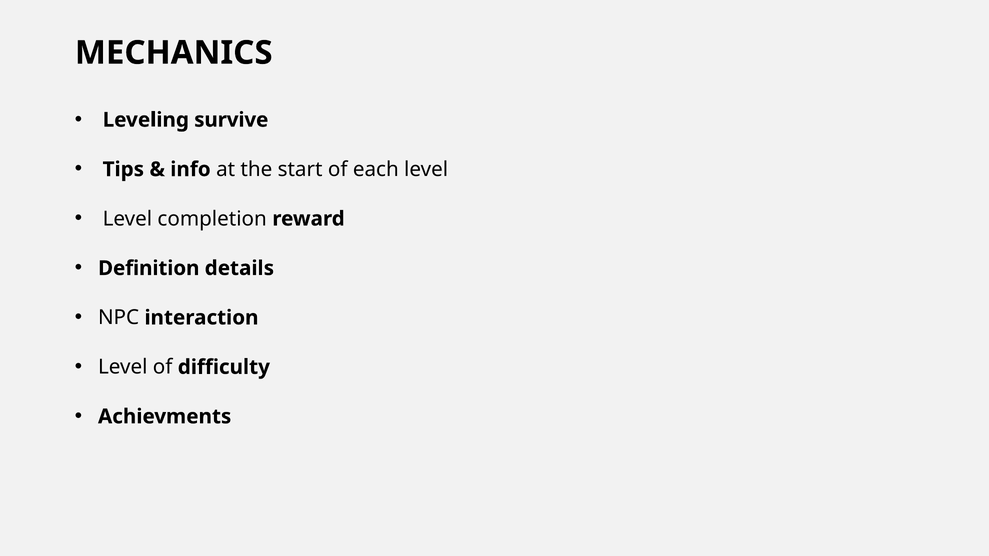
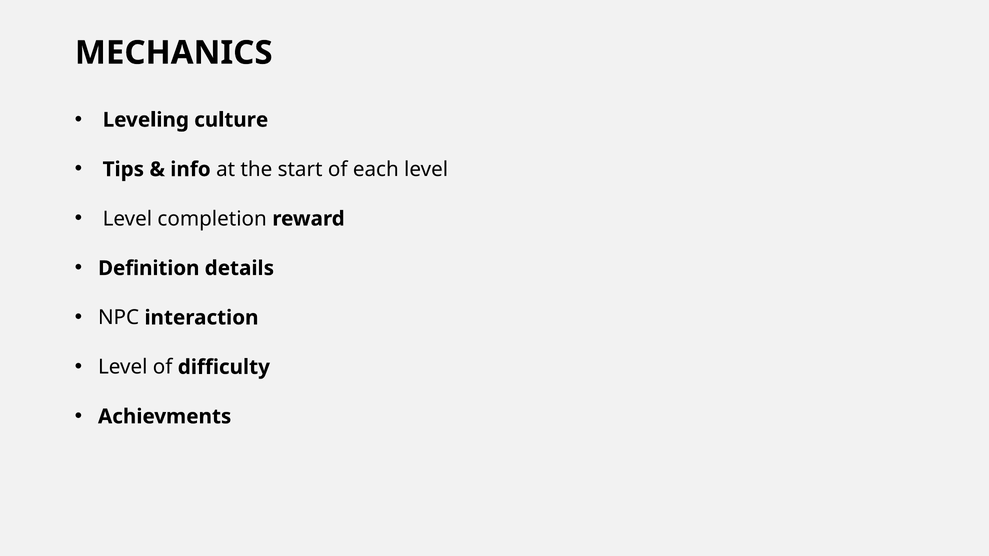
survive: survive -> culture (231, 120)
